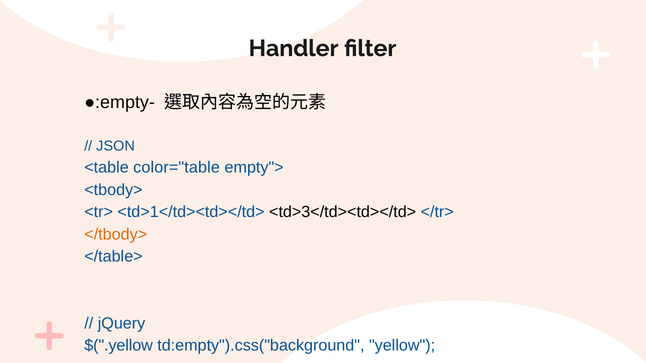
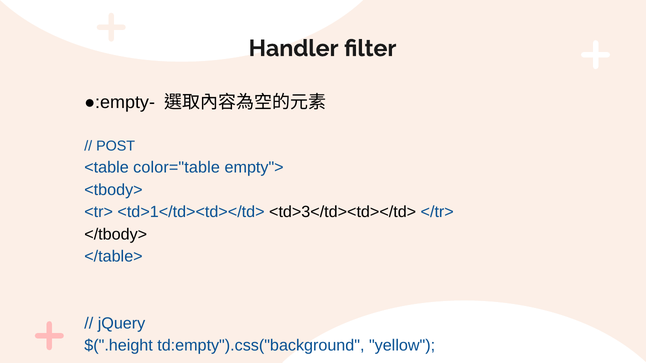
JSON: JSON -> POST (116, 146)
</tbody> colour: orange -> black (116, 234)
$(".yellow: $(".yellow -> $(".height (119, 346)
